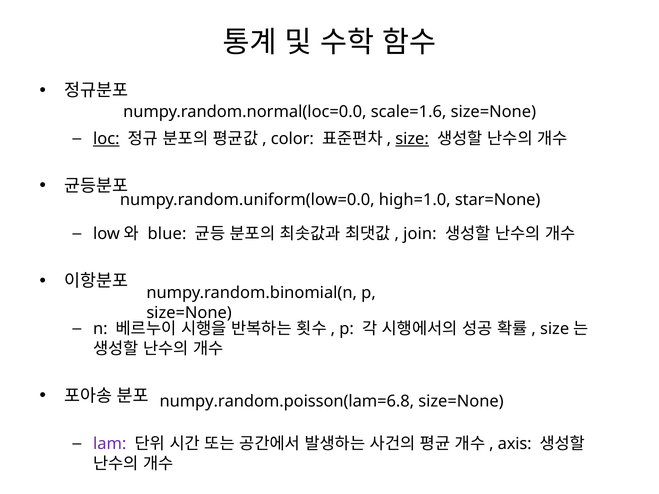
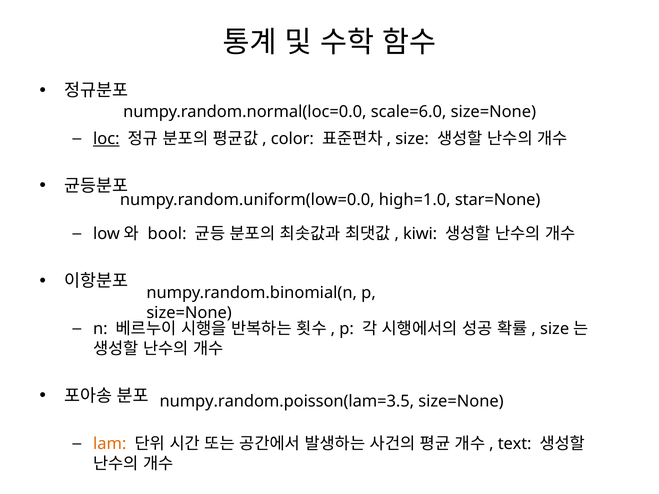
scale=1.6: scale=1.6 -> scale=6.0 (409, 112)
size underline: present -> none (412, 139)
blue: blue -> bool (167, 234)
join: join -> kiwi (420, 234)
numpy.random.poisson(lam=6.8: numpy.random.poisson(lam=6.8 -> numpy.random.poisson(lam=3.5 (287, 402)
lam colour: purple -> orange (110, 444)
axis: axis -> text (515, 444)
